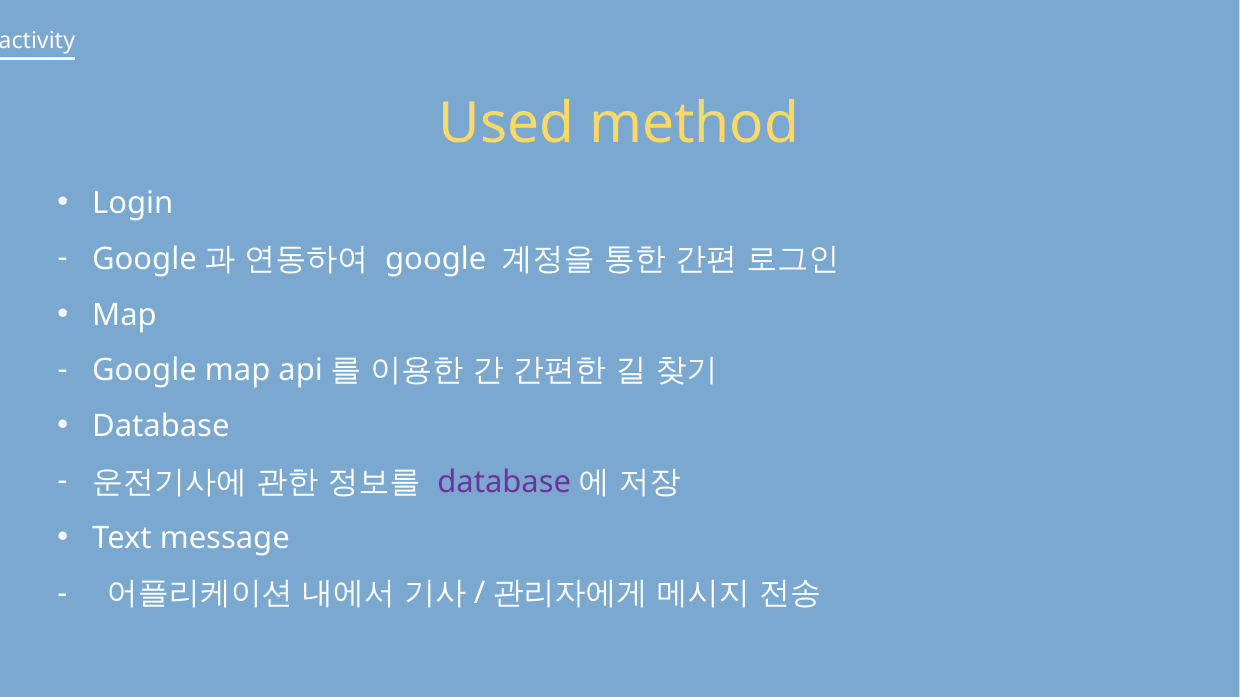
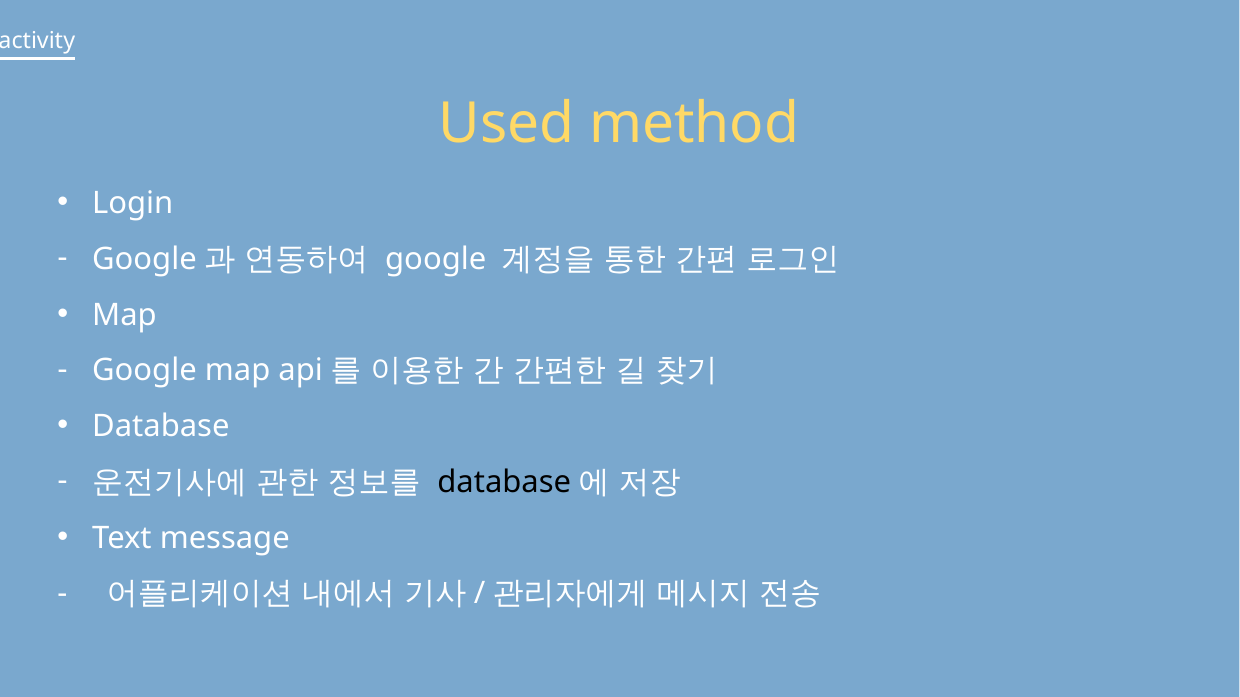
database colour: purple -> black (504, 483)
